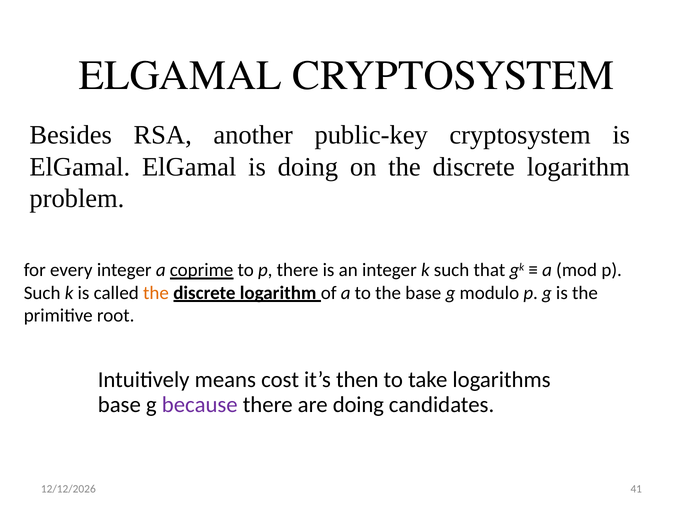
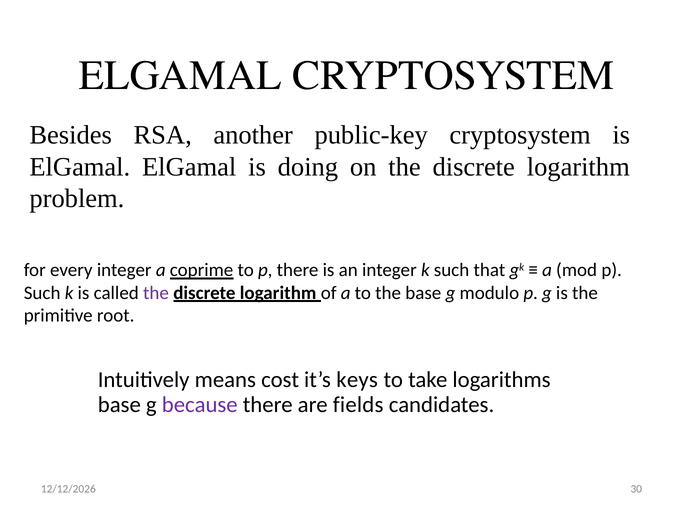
the colour: orange -> purple (156, 293)
then: then -> keys (357, 380)
are doing: doing -> fields (358, 405)
41: 41 -> 30 (636, 489)
